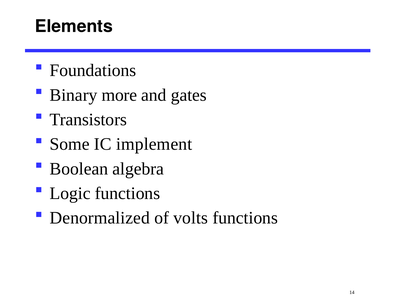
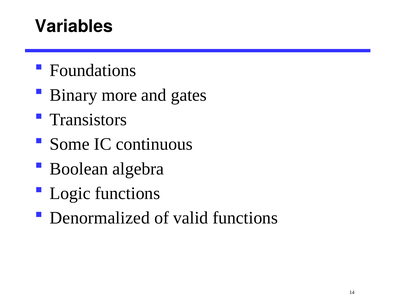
Elements: Elements -> Variables (74, 26)
implement: implement -> continuous (154, 144)
volts: volts -> valid (191, 217)
